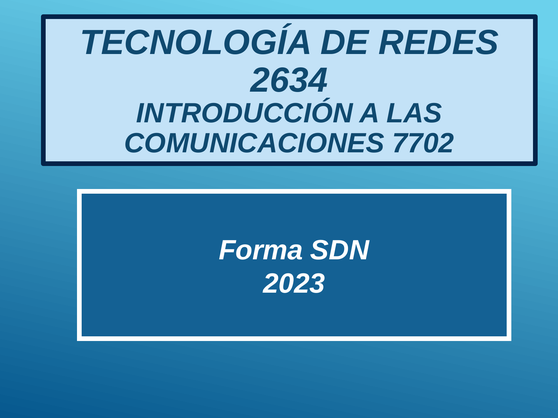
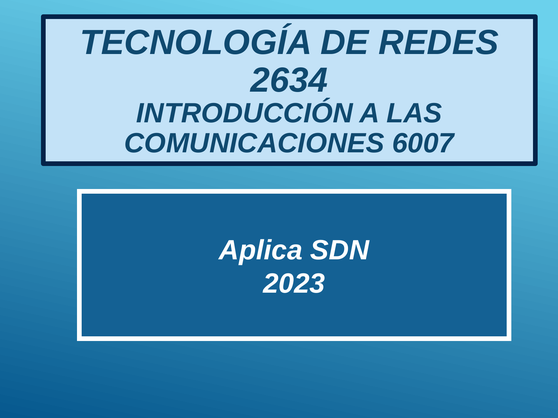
7702: 7702 -> 6007 (423, 144)
Forma: Forma -> Aplica (261, 250)
